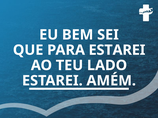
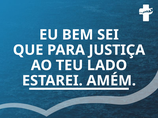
PARA ESTAREI: ESTAREI -> JUSTIÇA (117, 50)
